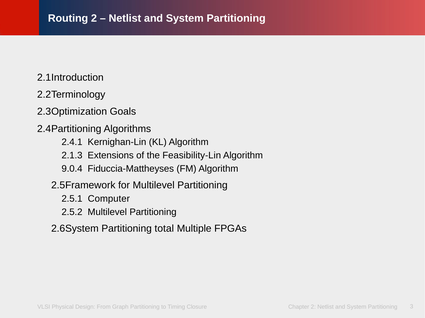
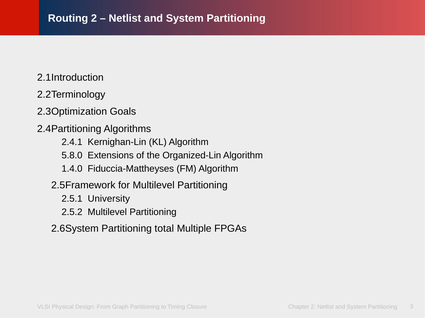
2.1.3: 2.1.3 -> 5.8.0 (72, 156)
Feasibility-Lin: Feasibility-Lin -> Organized-Lin (192, 156)
9.0.4: 9.0.4 -> 1.4.0 (72, 169)
Computer: Computer -> University (109, 199)
